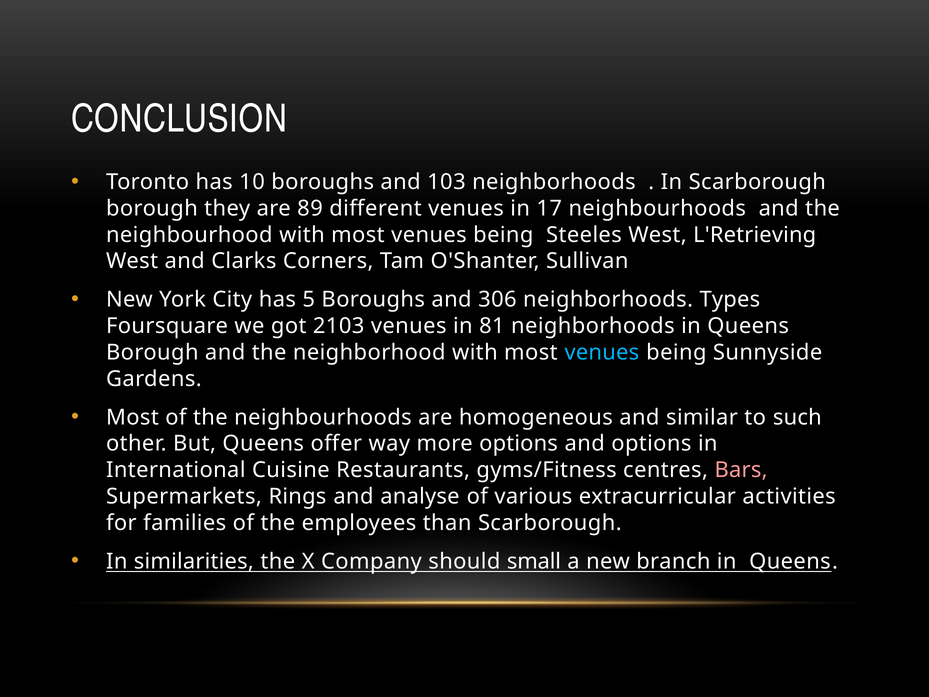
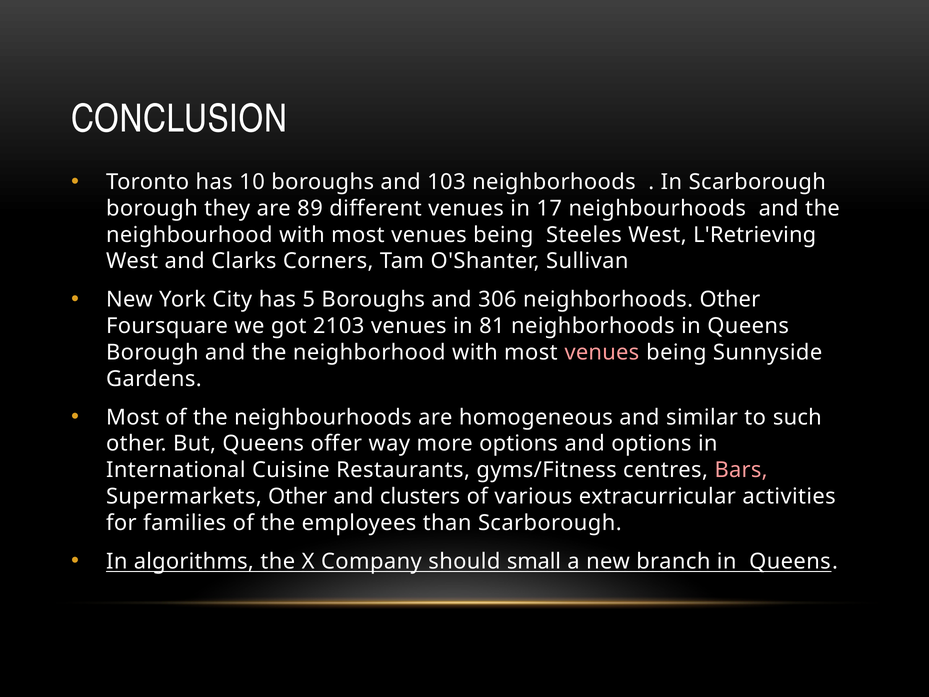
neighborhoods Types: Types -> Other (730, 300)
venues colour: light blue -> pink (602, 352)
Supermarkets Rings: Rings -> Other (298, 496)
analyse: analyse -> clusters (420, 496)
similarities: similarities -> algorithms (194, 561)
